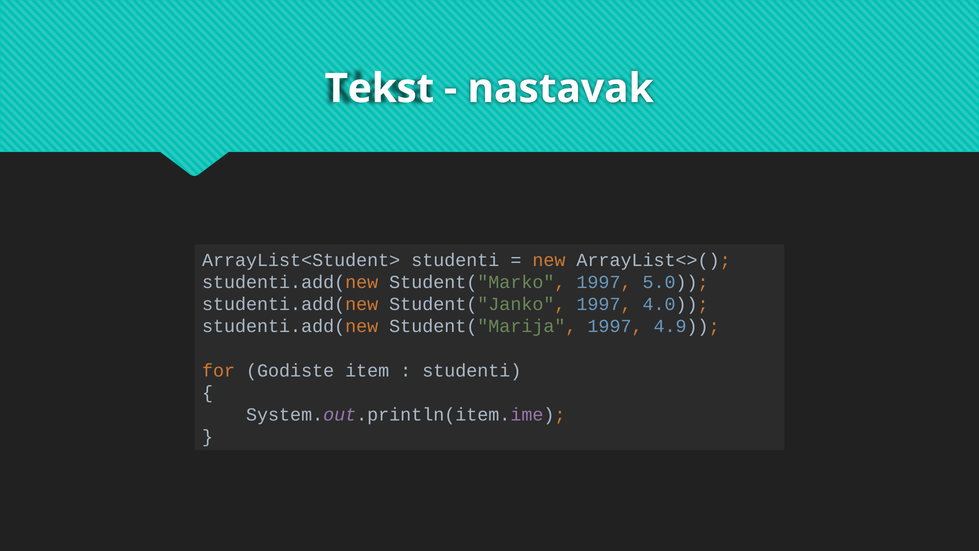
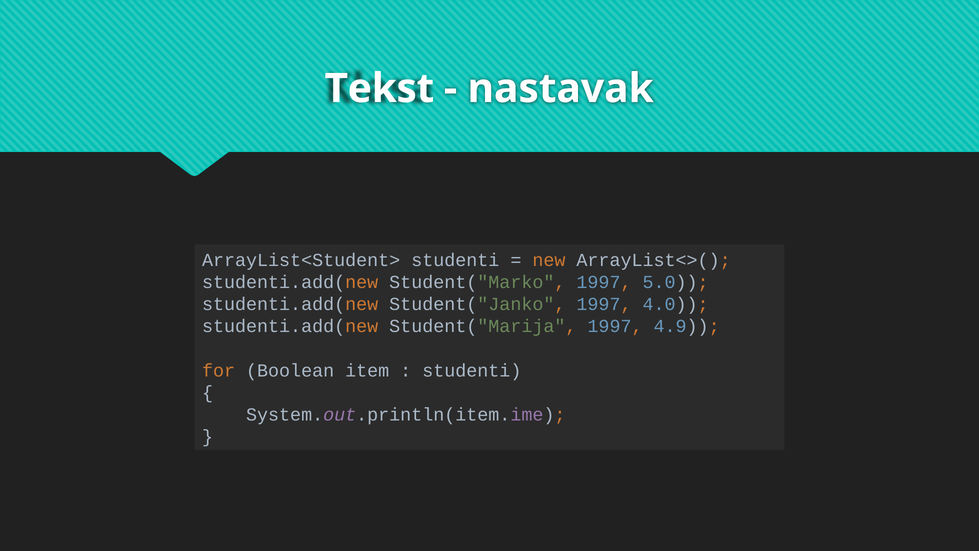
Godiste: Godiste -> Boolean (290, 370)
